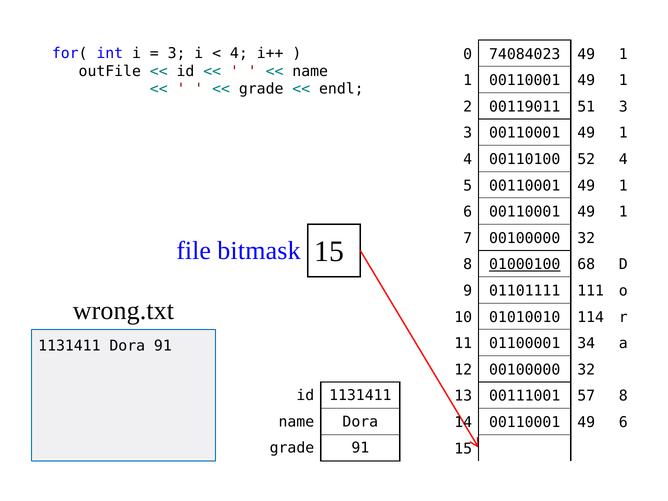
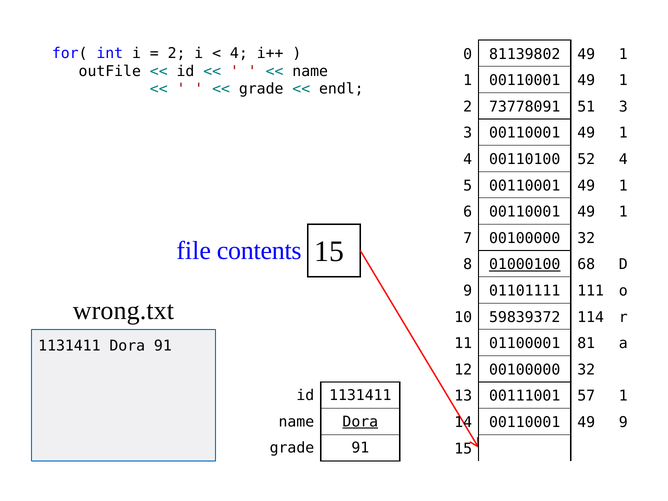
3: 3 -> 2 (177, 53)
74084023: 74084023 -> 81139802 (525, 54)
00119011: 00119011 -> 73778091 (525, 107)
bitmask: bitmask -> contents (259, 251)
01010010: 01010010 -> 59839372 (525, 317)
34: 34 -> 81 (586, 343)
57 8: 8 -> 1 (623, 396)
Dora underline: none -> present (360, 422)
49 6: 6 -> 9 (623, 422)
